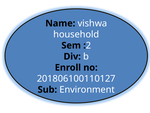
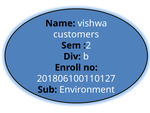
household: household -> customers (76, 34)
